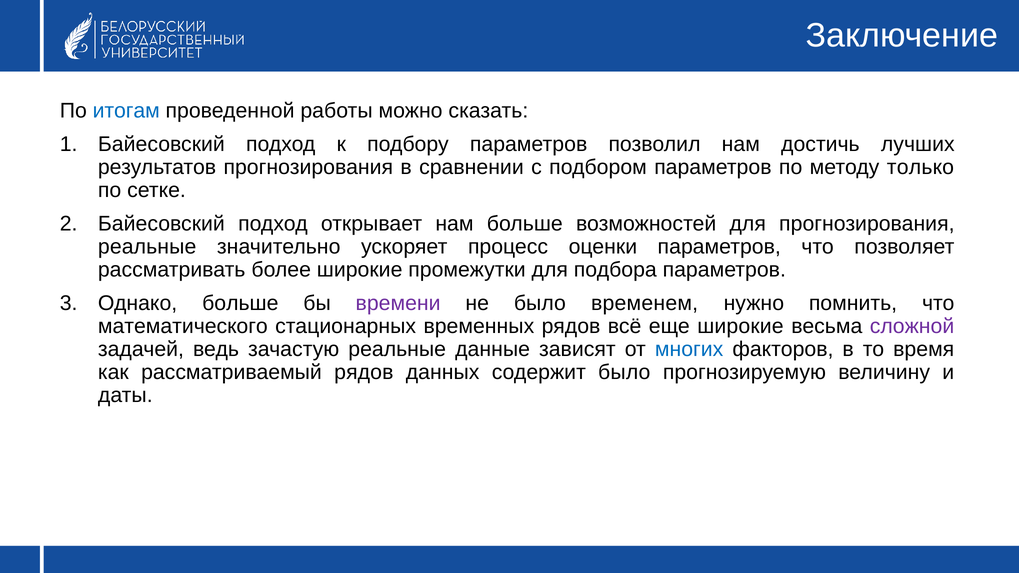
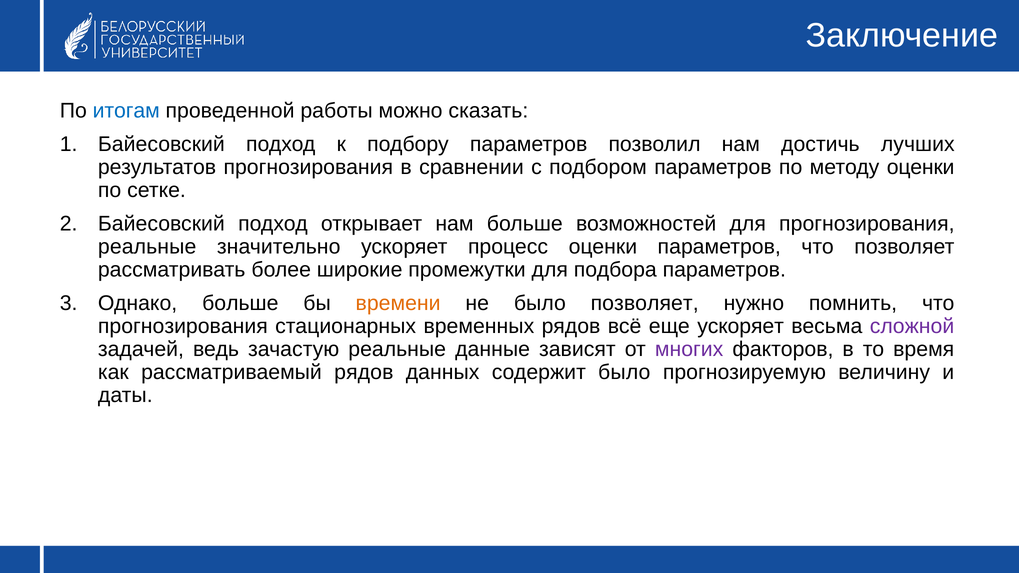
методу только: только -> оценки (921, 167)
времени colour: purple -> orange (398, 303)
было временем: временем -> позволяет (645, 303)
математического: математического -> прогнозирования (183, 326)
еще широкие: широкие -> ускоряет (741, 326)
многих colour: blue -> purple (689, 349)
